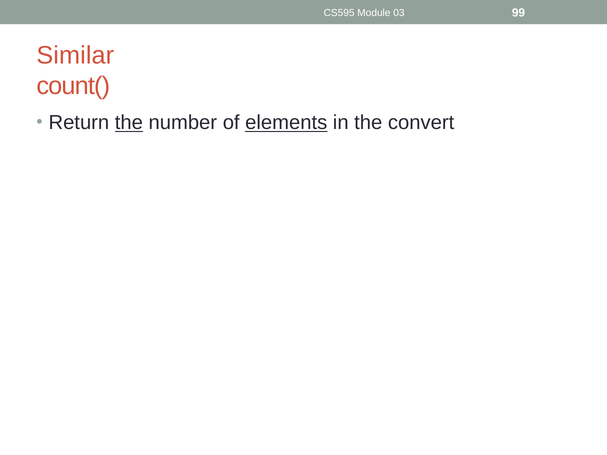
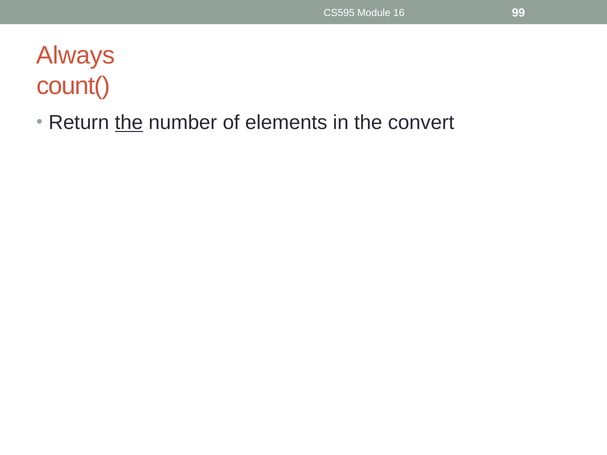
03: 03 -> 16 (399, 13)
Similar: Similar -> Always (75, 55)
elements underline: present -> none (286, 123)
